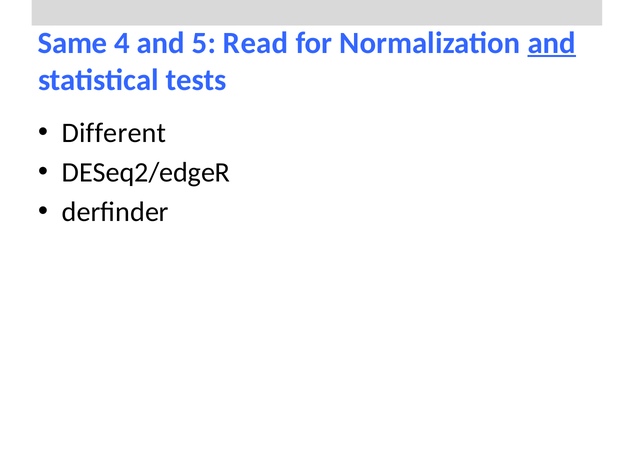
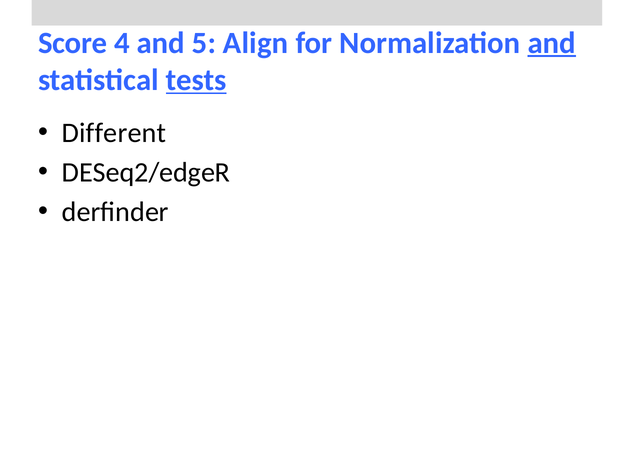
Same: Same -> Score (73, 43)
Read: Read -> Align (256, 43)
tests underline: none -> present (196, 80)
